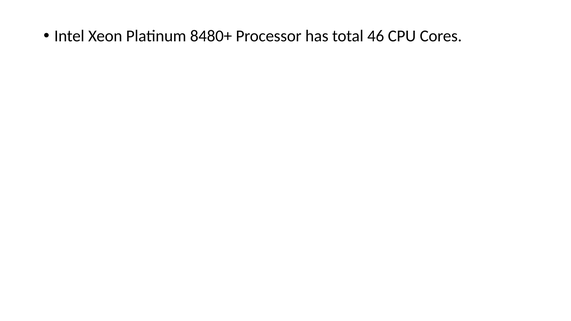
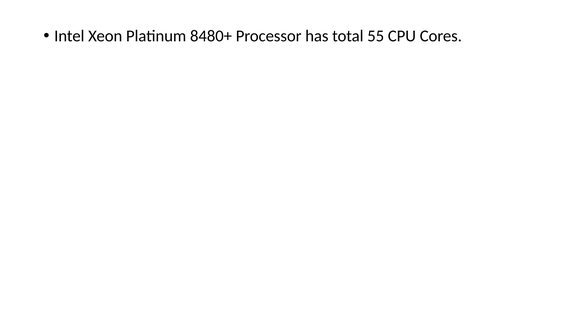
46: 46 -> 55 (376, 36)
